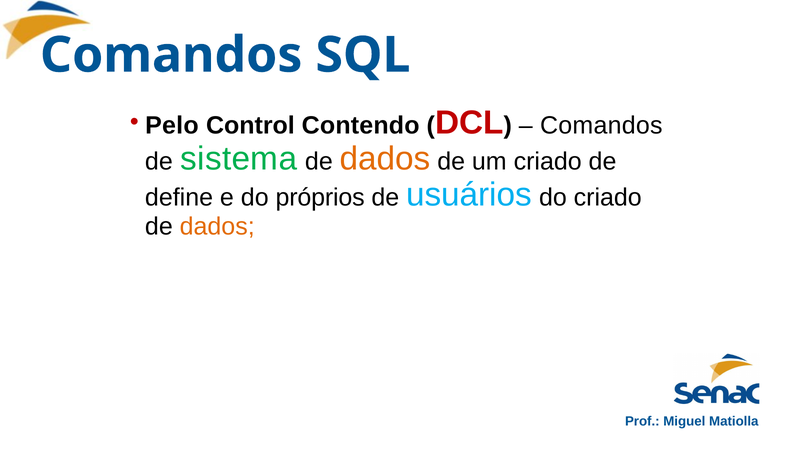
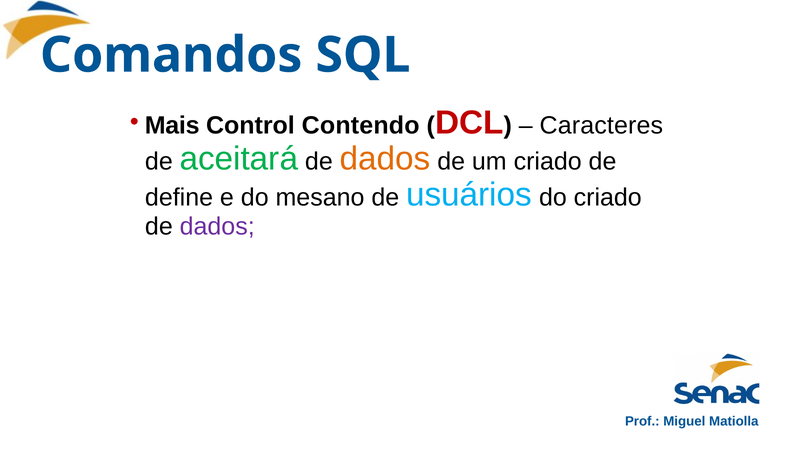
Pelo: Pelo -> Mais (172, 126)
Comandos: Comandos -> Caracteres (601, 126)
sistema: sistema -> aceitará (239, 159)
próprios: próprios -> mesano (320, 198)
dados colour: orange -> purple (217, 226)
